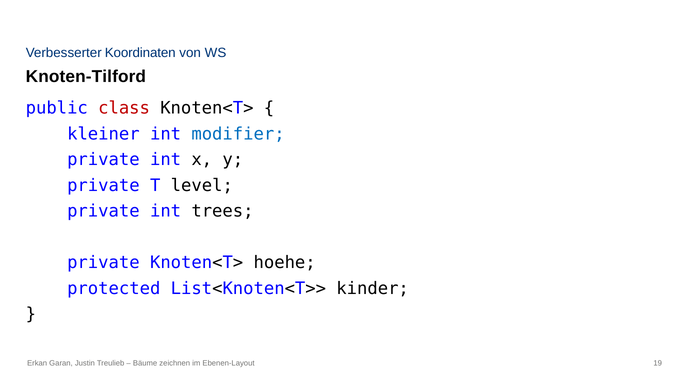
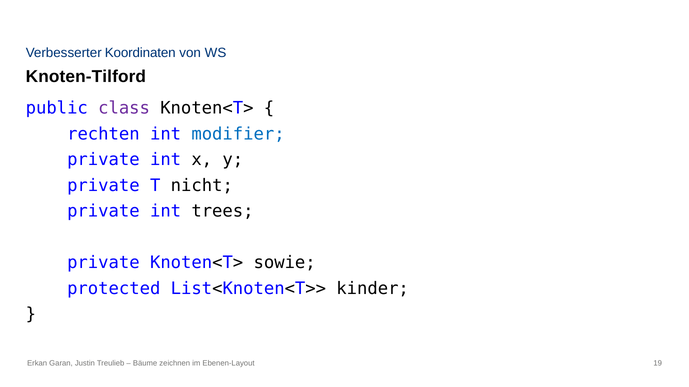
class colour: red -> purple (124, 108)
kleiner: kleiner -> rechten (103, 134)
level: level -> nicht (202, 186)
hoehe: hoehe -> sowie (285, 263)
